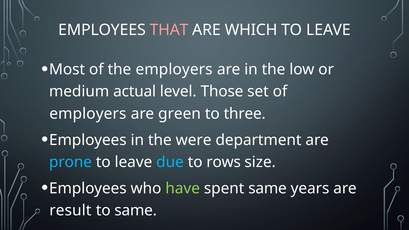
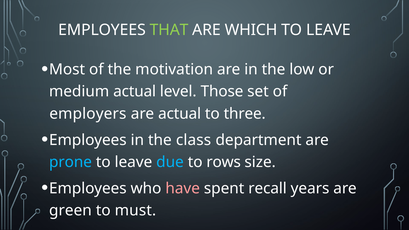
THAT colour: pink -> light green (169, 30)
the employers: employers -> motivation (174, 70)
are green: green -> actual (180, 114)
were: were -> class (194, 140)
have colour: light green -> pink (183, 188)
spent same: same -> recall (267, 188)
result: result -> green (70, 211)
to same: same -> must (135, 211)
